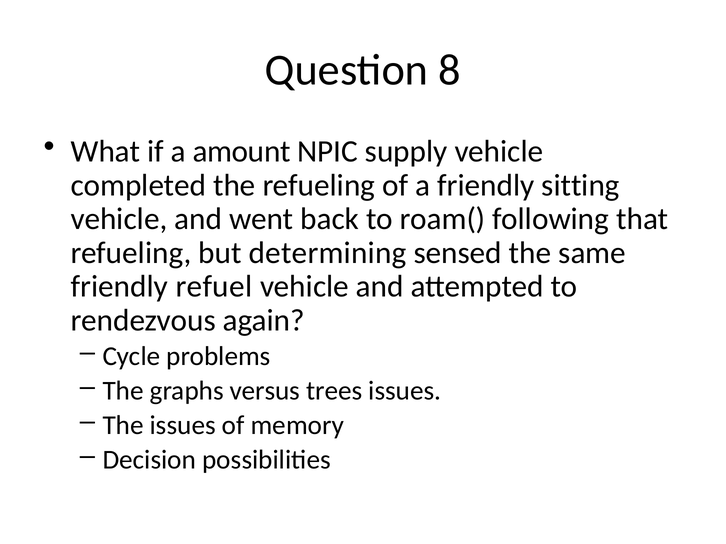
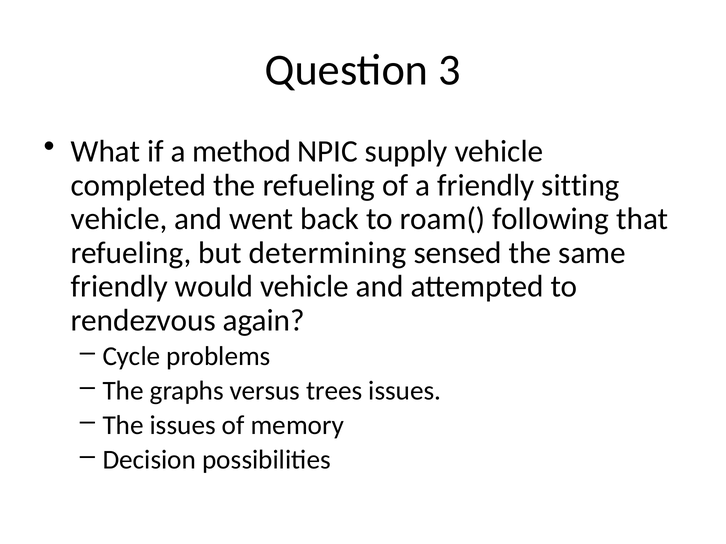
8: 8 -> 3 (450, 70)
amount: amount -> method (242, 152)
refuel: refuel -> would (214, 287)
